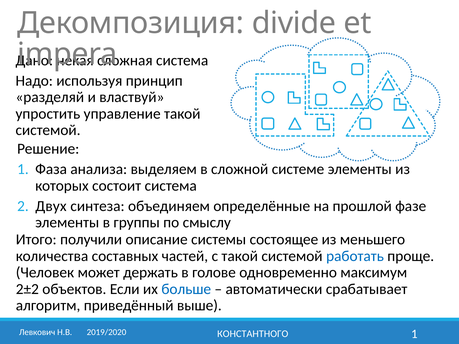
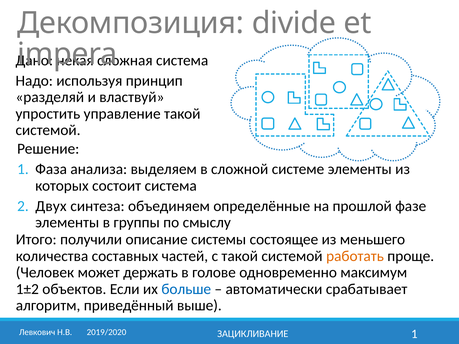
работать colour: blue -> orange (355, 256)
2±2: 2±2 -> 1±2 (27, 289)
КОНСТАНТНОГО: КОНСТАНТНОГО -> ЗАЦИКЛИВАНИЕ (253, 334)
